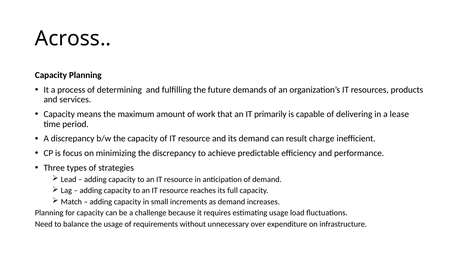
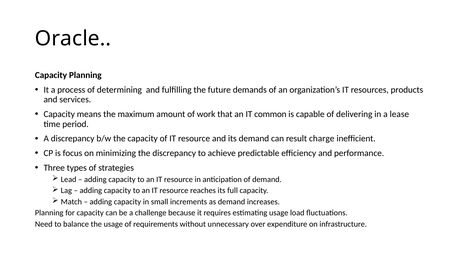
Across: Across -> Oracle (73, 39)
primarily: primarily -> common (270, 114)
